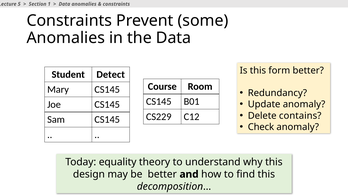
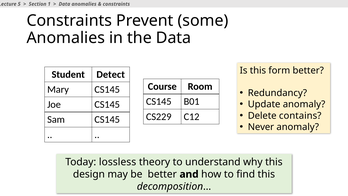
Check: Check -> Never (261, 127)
equality: equality -> lossless (118, 162)
